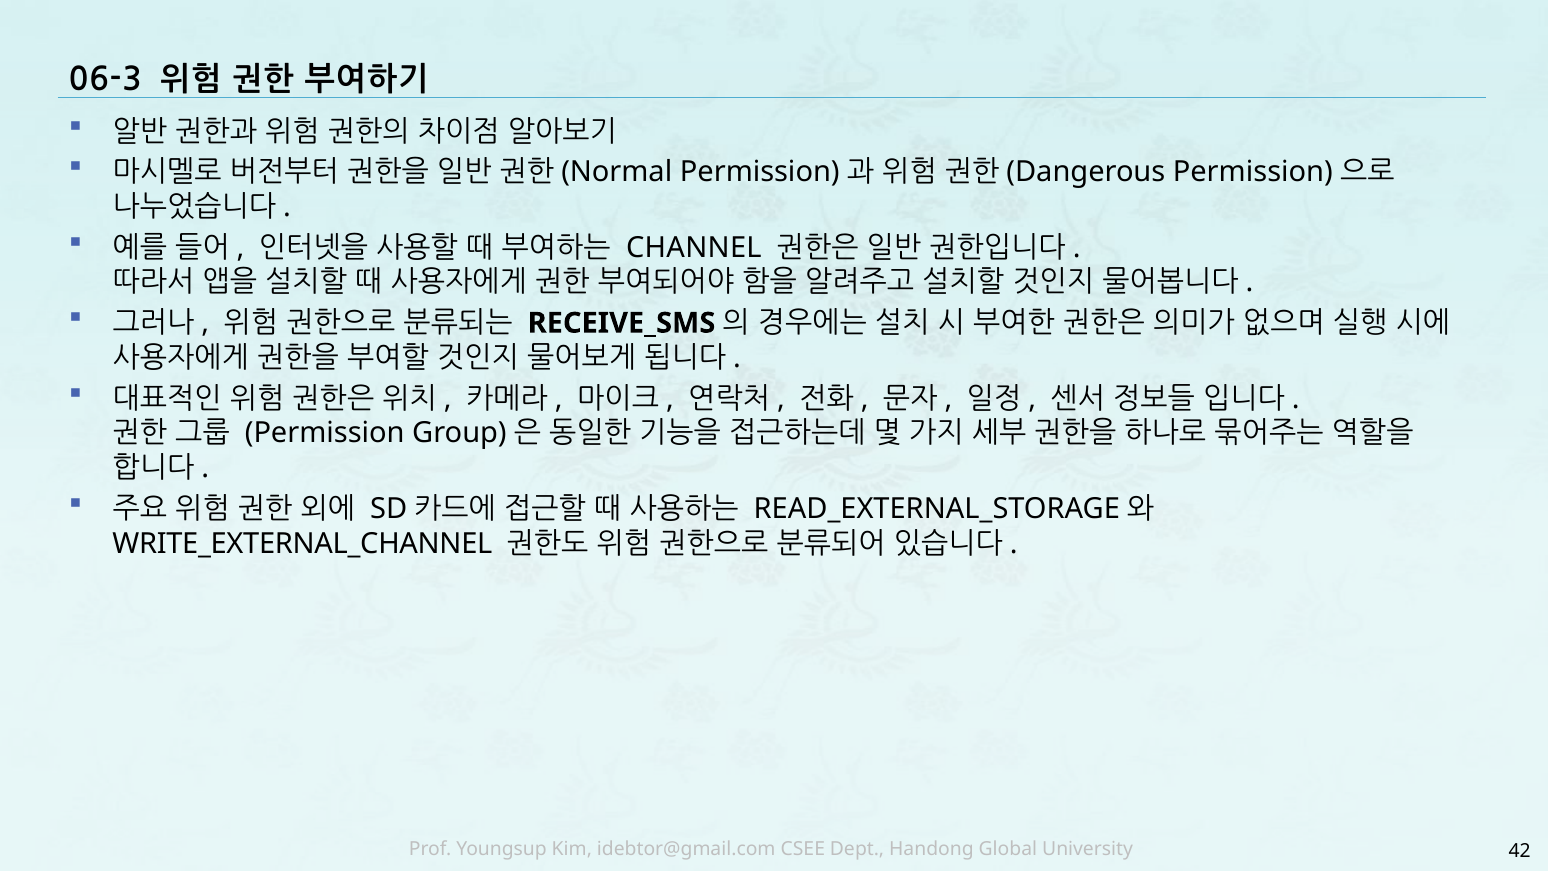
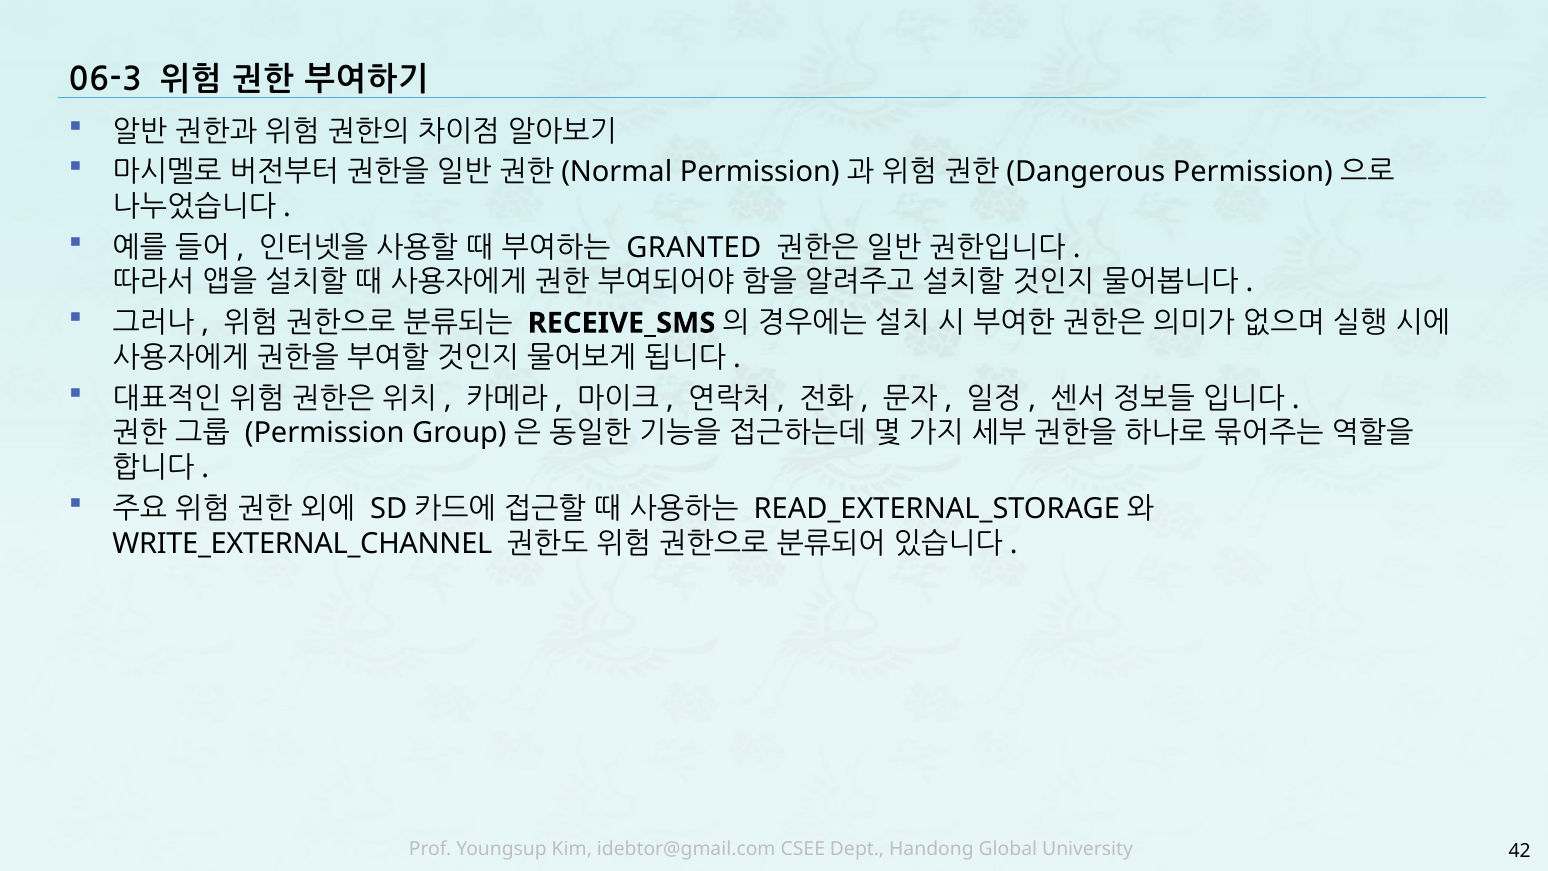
CHANNEL: CHANNEL -> GRANTED (694, 247)
